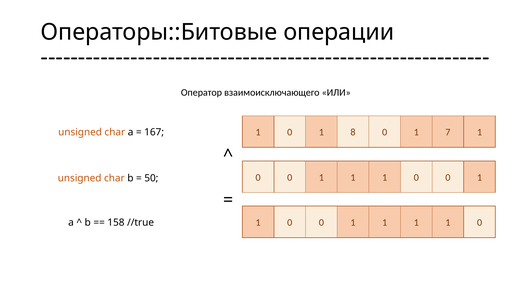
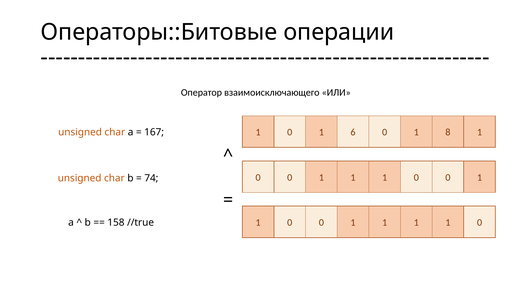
8: 8 -> 6 (353, 132)
7: 7 -> 8 (448, 132)
50: 50 -> 74 (151, 178)
